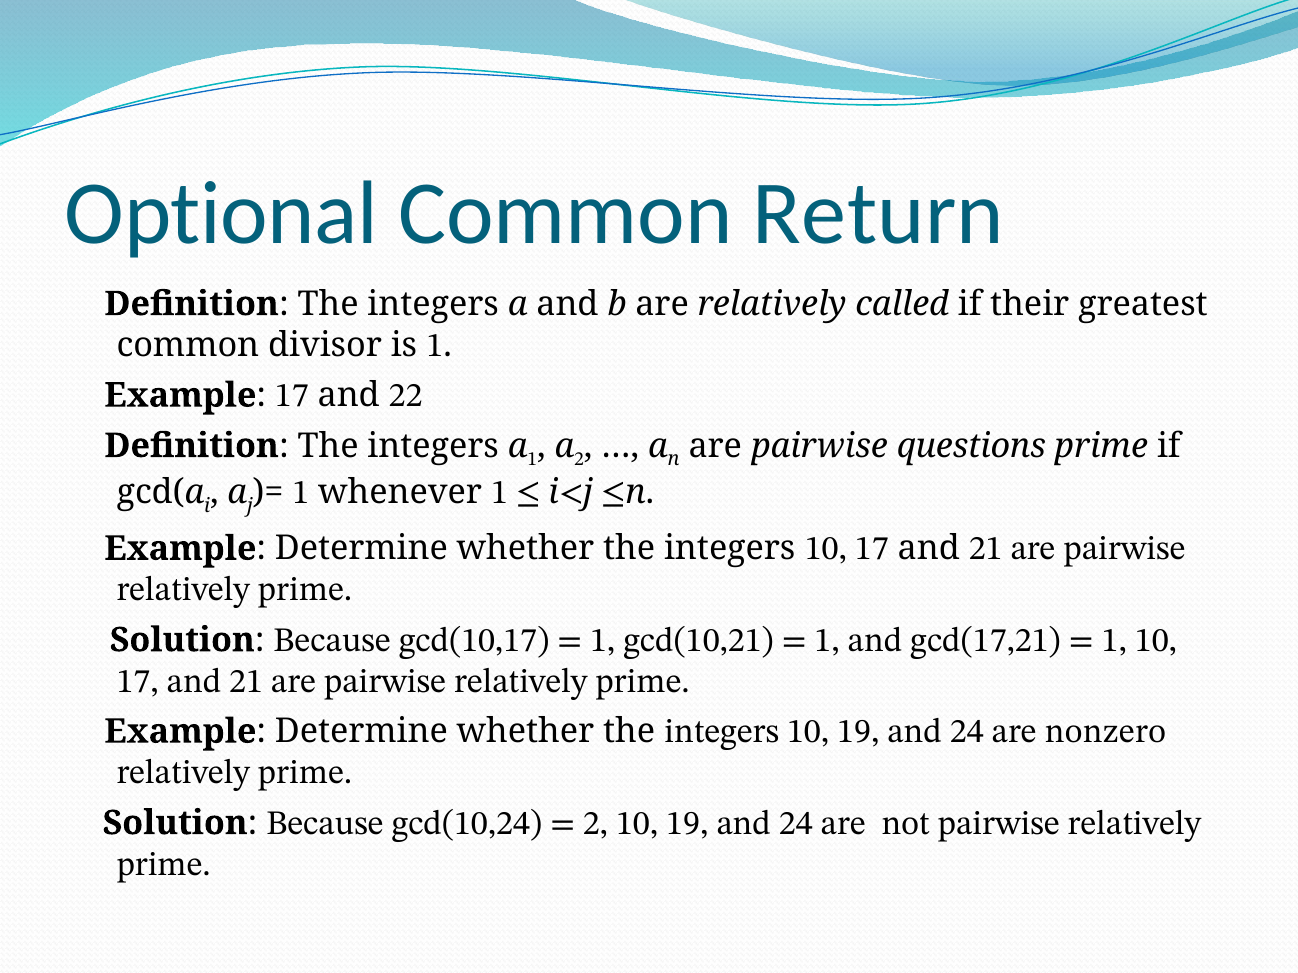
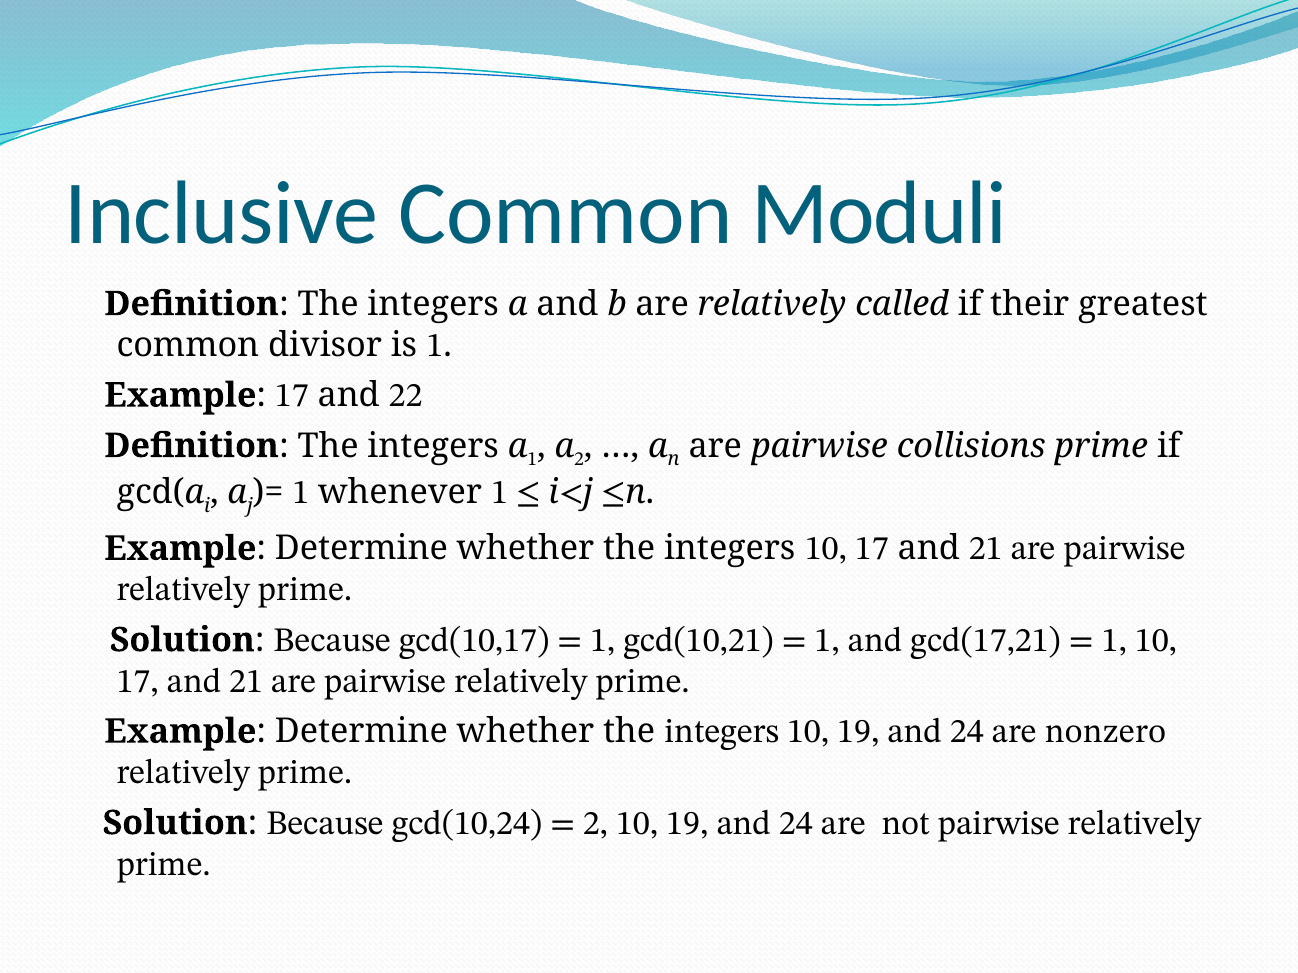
Optional: Optional -> Inclusive (222, 214)
Return: Return -> Moduli (879, 214)
questions: questions -> collisions (971, 446)
